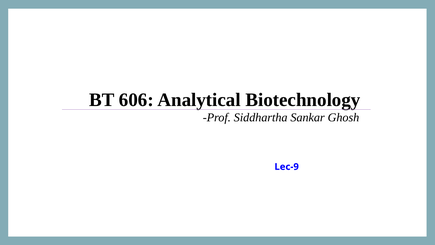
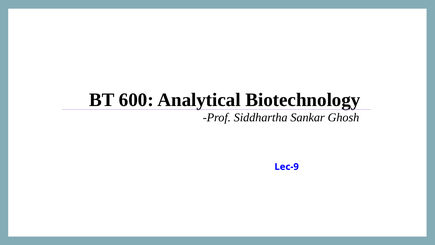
606: 606 -> 600 (136, 100)
